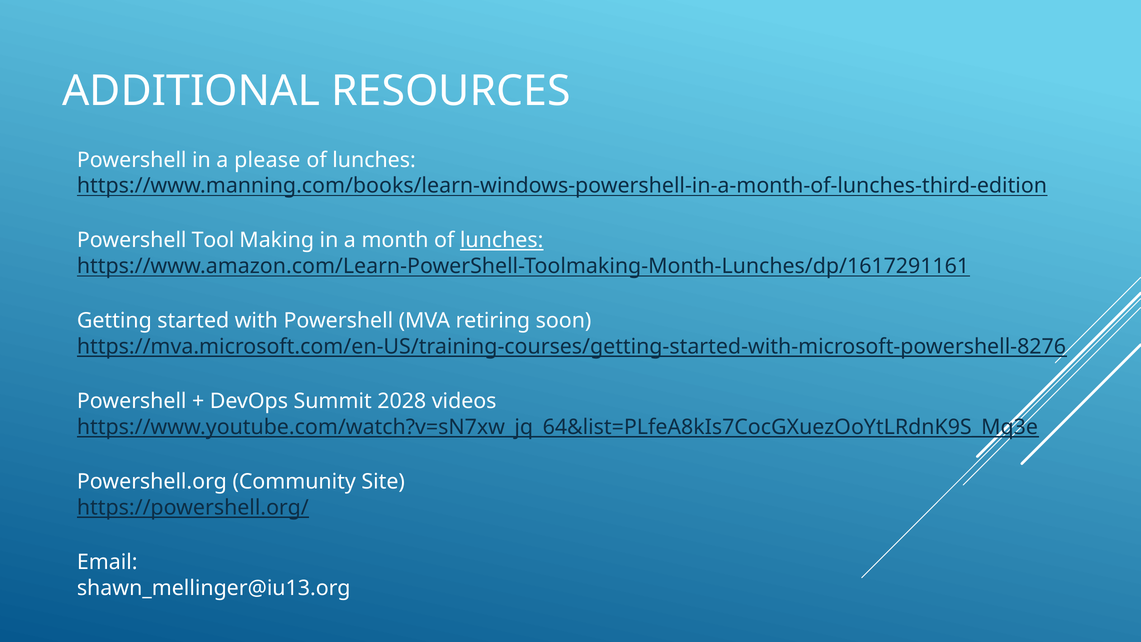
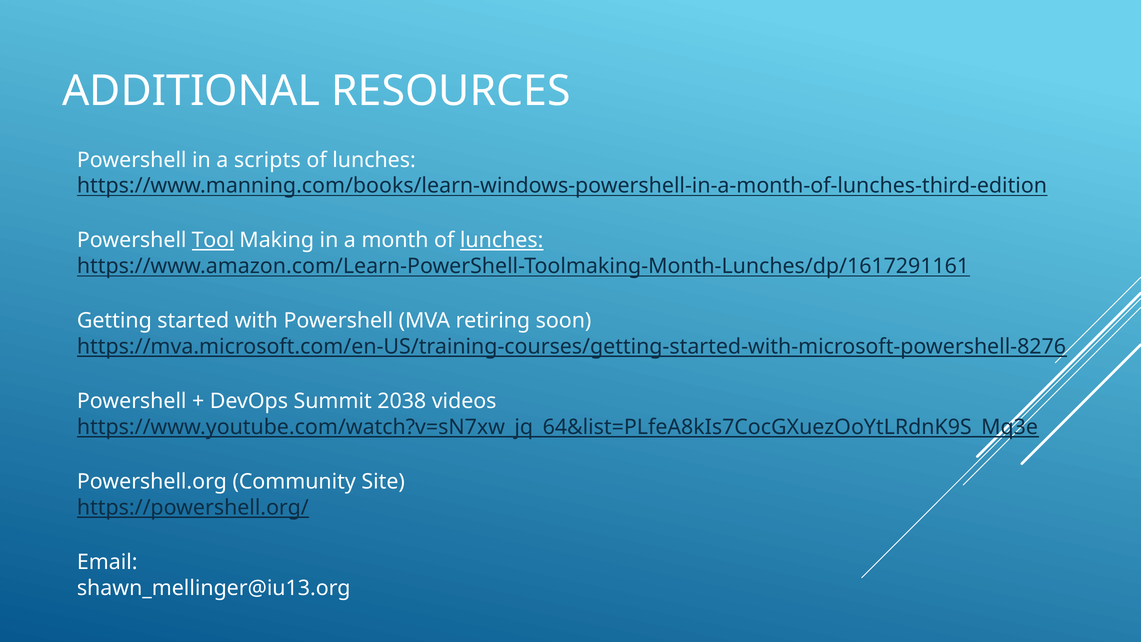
please: please -> scripts (267, 160)
Tool underline: none -> present (213, 240)
2028: 2028 -> 2038 (402, 401)
